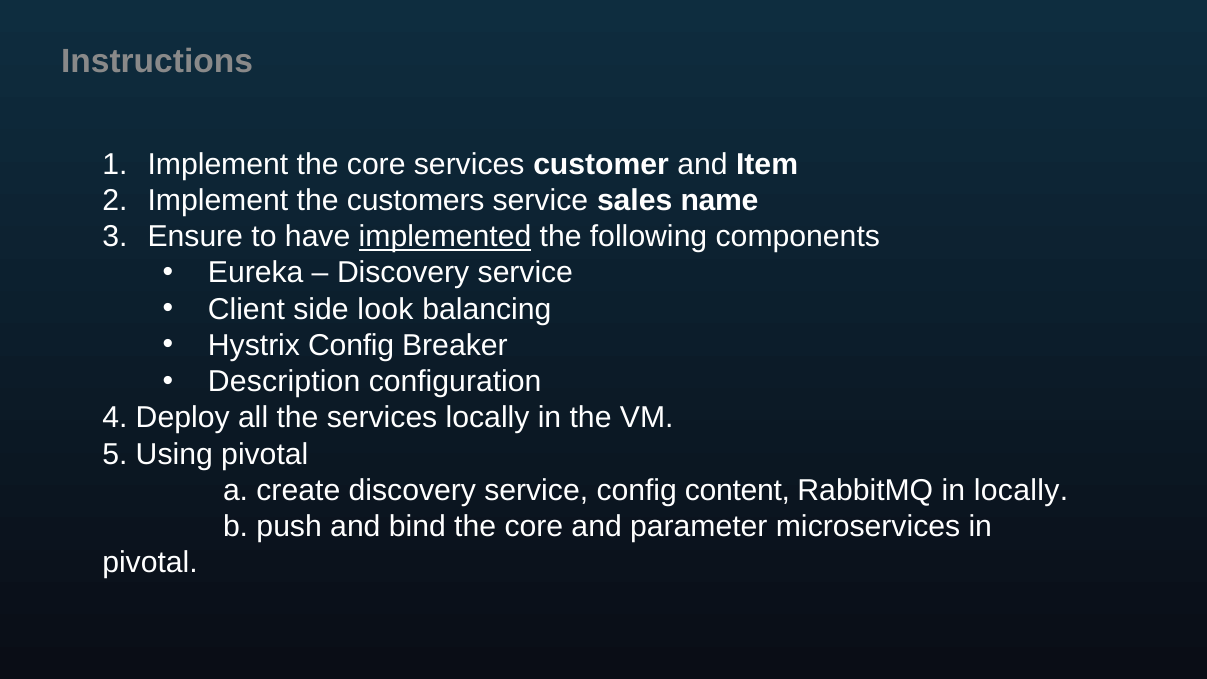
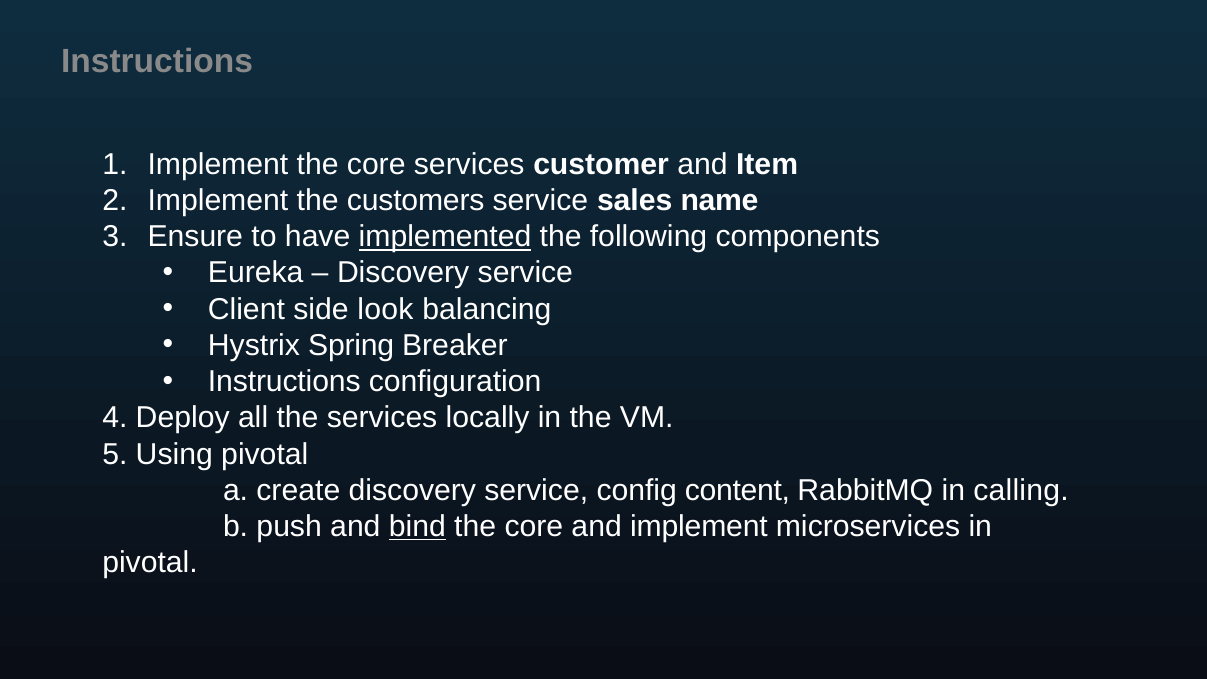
Hystrix Config: Config -> Spring (351, 345)
Description: Description -> Instructions (284, 382)
in locally: locally -> calling (1021, 490)
bind underline: none -> present (417, 526)
and parameter: parameter -> implement (699, 526)
